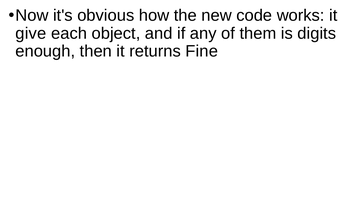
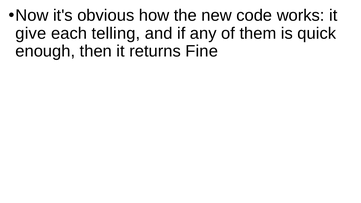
object: object -> telling (116, 33)
digits: digits -> quick (317, 33)
